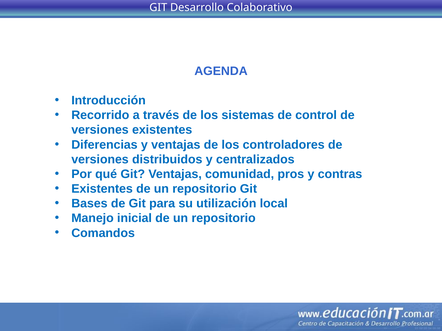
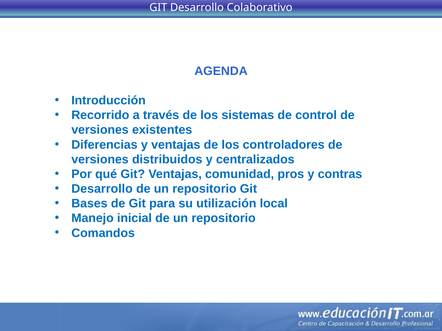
Existentes: Existentes -> Desarrollo (102, 189)
